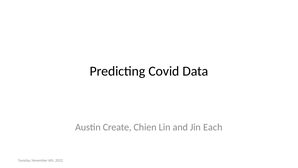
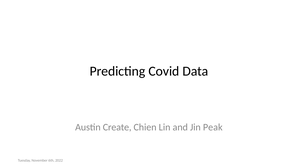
Each: Each -> Peak (213, 127)
